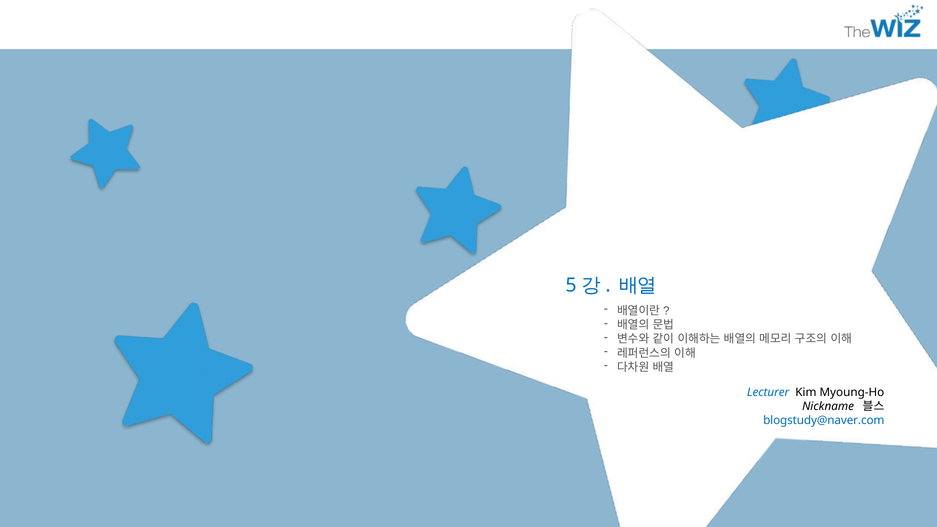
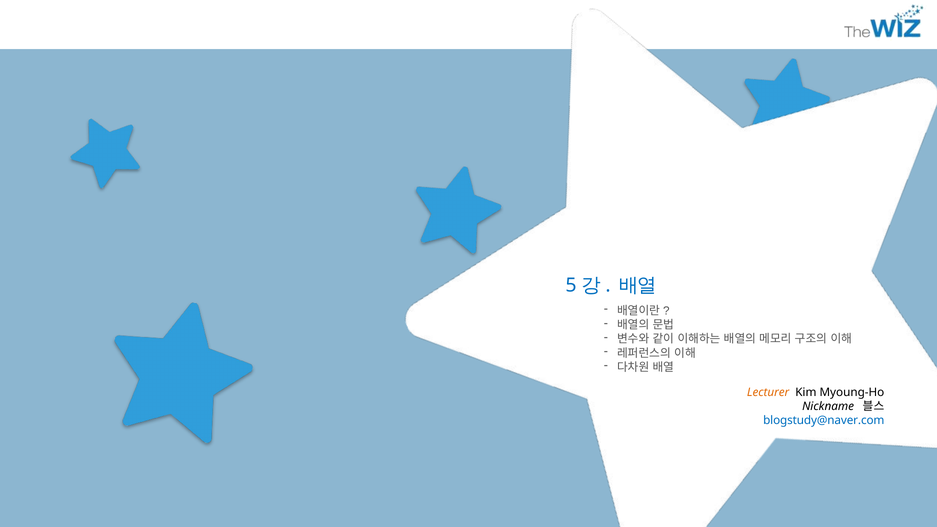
Lecturer colour: blue -> orange (768, 392)
